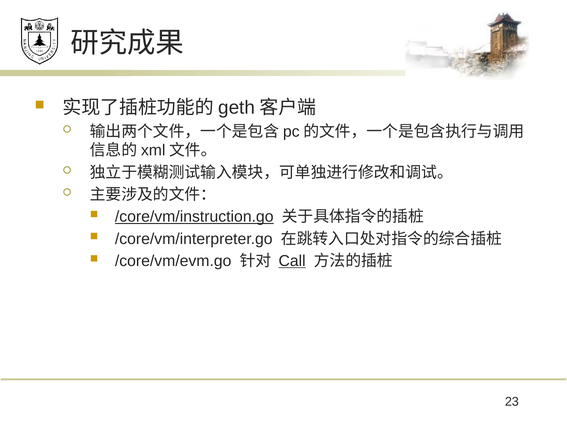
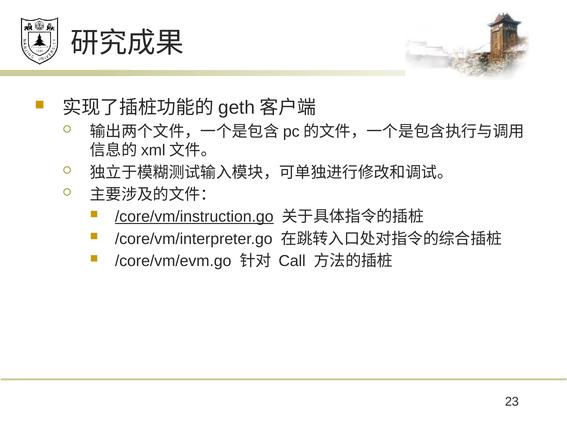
Call underline: present -> none (292, 260)
